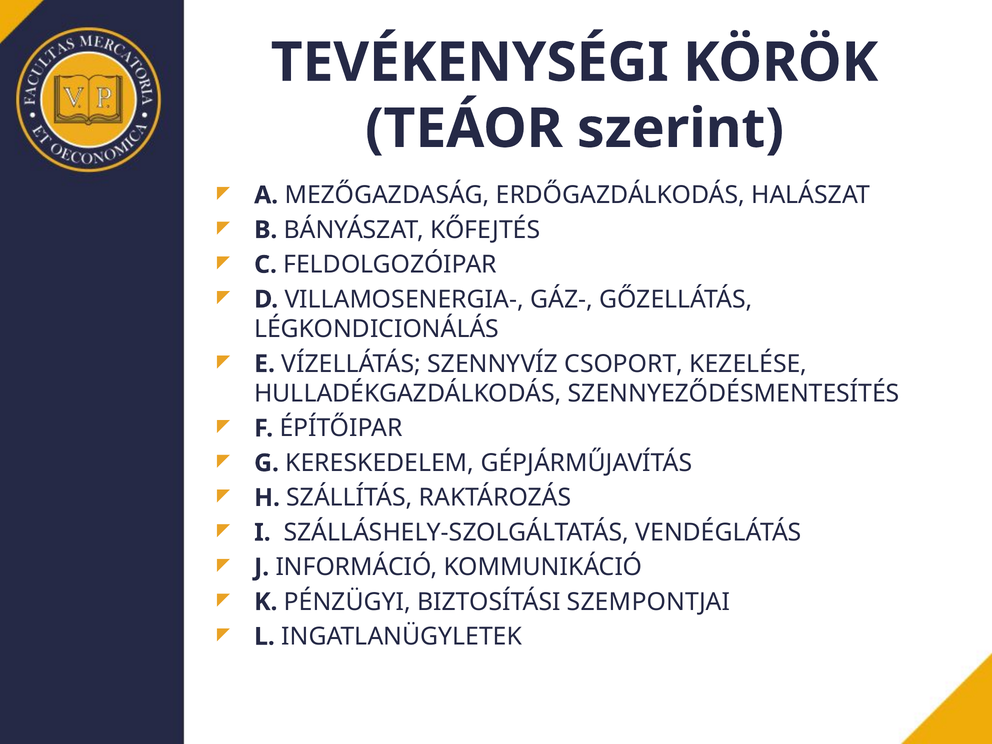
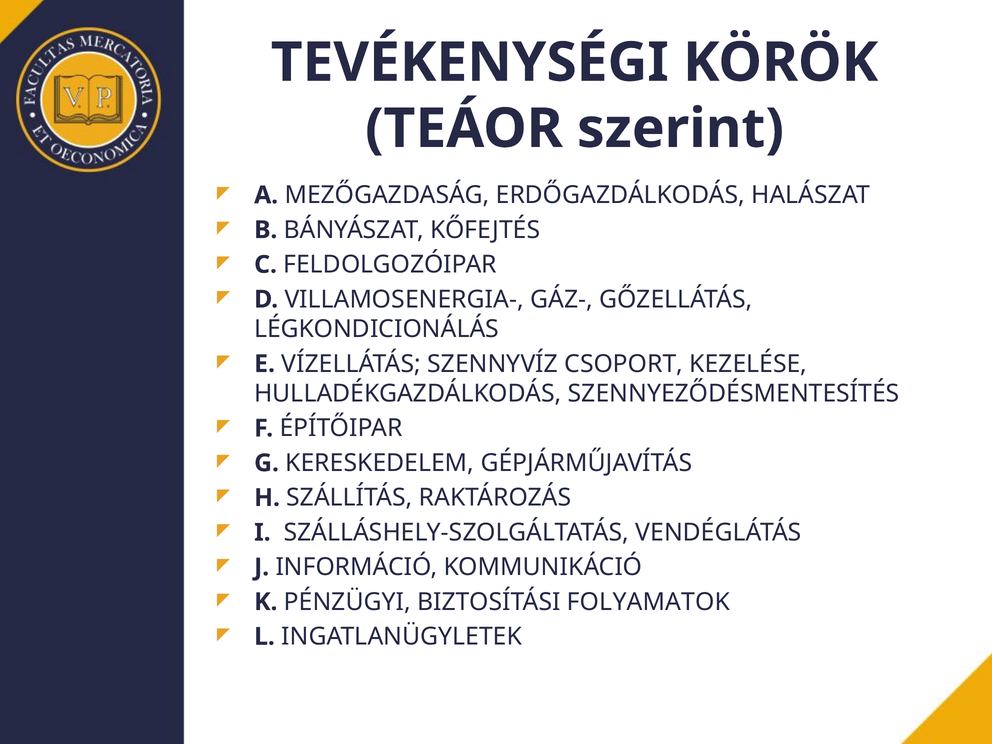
SZEMPONTJAI: SZEMPONTJAI -> FOLYAMATOK (649, 602)
